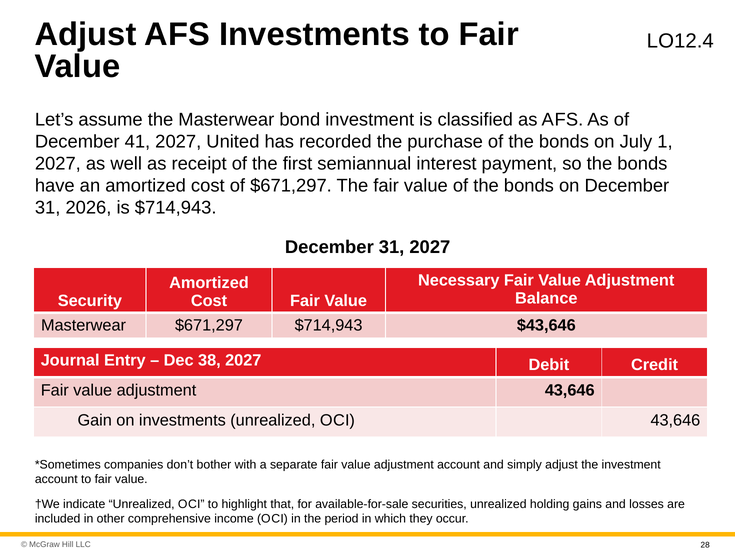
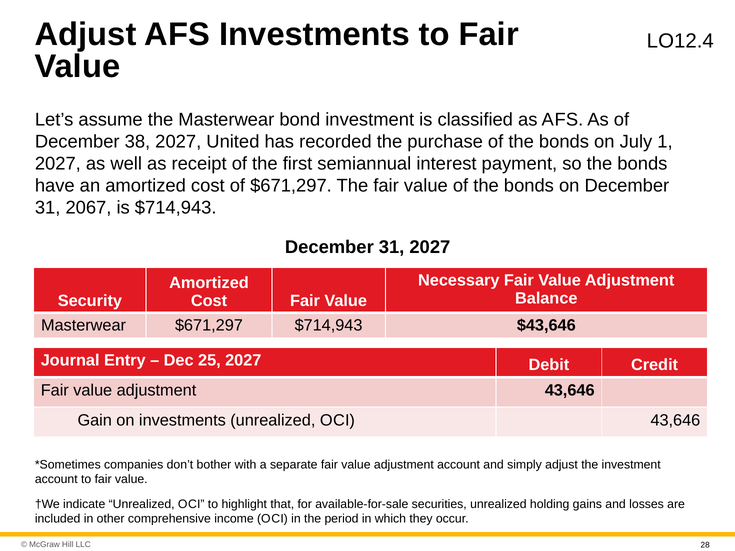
41: 41 -> 38 (137, 142)
2026: 2026 -> 2067 (88, 208)
38: 38 -> 25 (209, 361)
